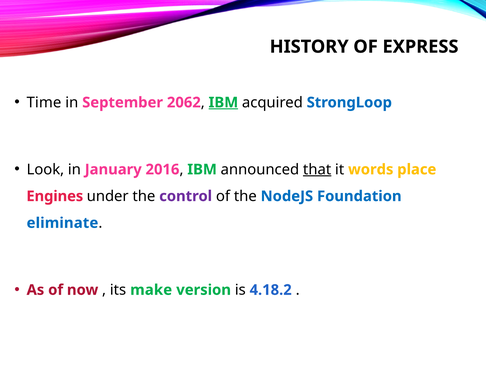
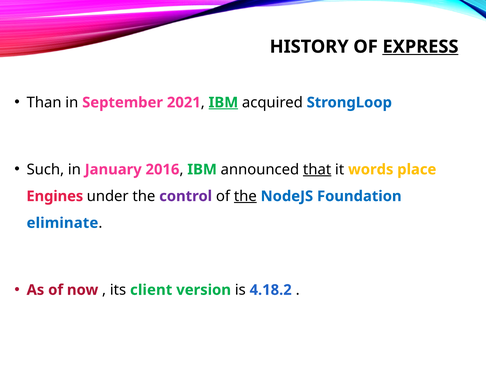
EXPRESS underline: none -> present (420, 47)
Time: Time -> Than (44, 102)
2062: 2062 -> 2021 (184, 102)
Look: Look -> Such (45, 169)
the underline: none -> present (245, 196)
make: make -> client (151, 290)
